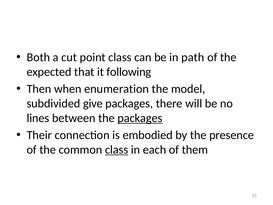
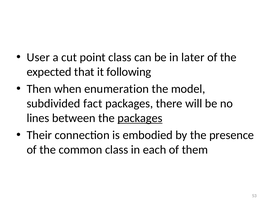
Both: Both -> User (38, 57)
path: path -> later (193, 57)
give: give -> fact (93, 103)
class underline: present -> none (117, 150)
